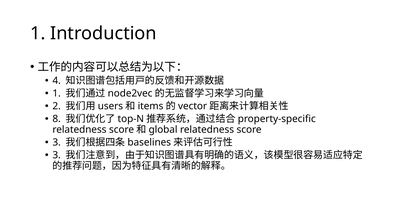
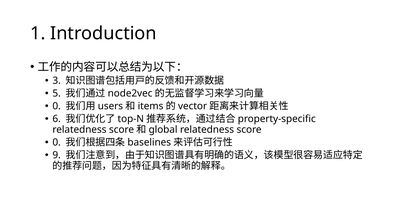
4: 4 -> 3 (57, 81)
1: 1 -> 5 (57, 93)
2: 2 -> 0 (57, 106)
8: 8 -> 6 (57, 119)
3: 3 -> 0 (57, 142)
3: 3 -> 9 (57, 155)
